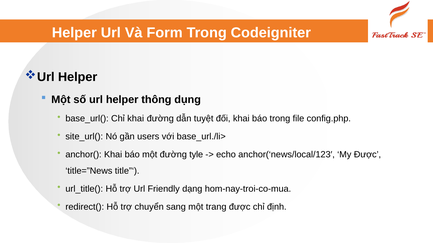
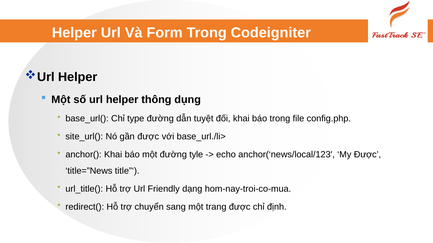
Chỉ khai: khai -> type (136, 119)
gần users: users -> được (148, 137)
